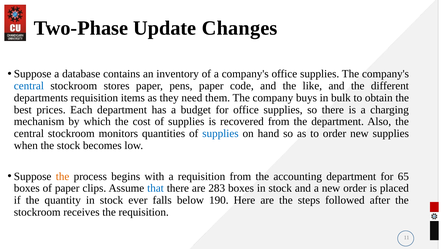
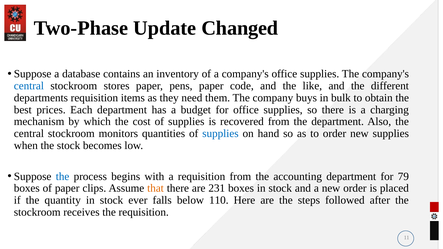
Changes: Changes -> Changed (240, 28)
the colour: orange -> blue (63, 176)
65: 65 -> 79 (403, 176)
that colour: blue -> orange (156, 188)
283: 283 -> 231 (217, 188)
190: 190 -> 110 (219, 200)
